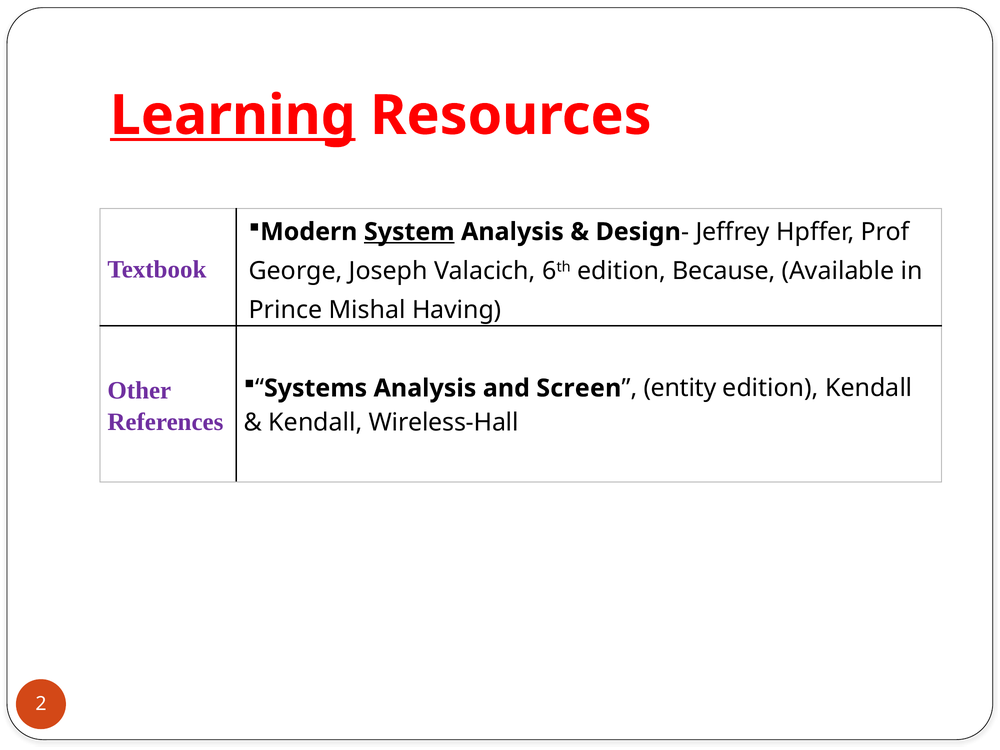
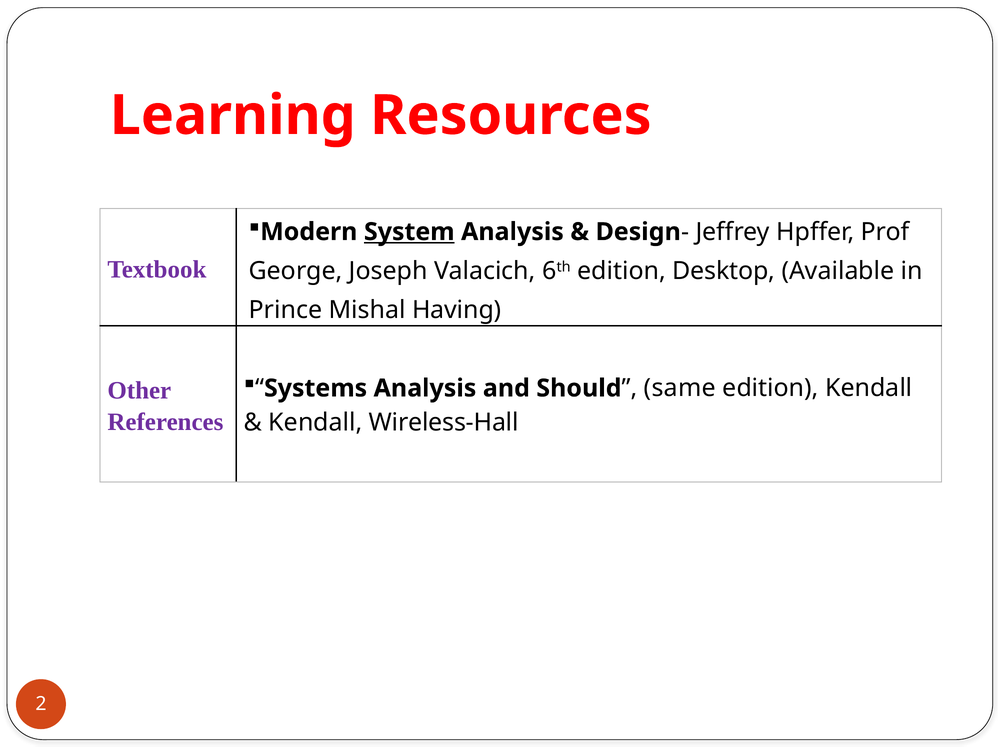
Learning underline: present -> none (233, 116)
Because: Because -> Desktop (724, 271)
Screen: Screen -> Should (579, 388)
entity: entity -> same (680, 388)
